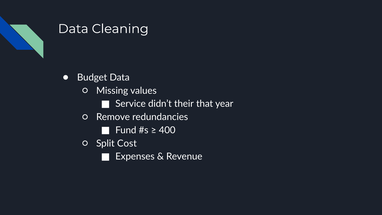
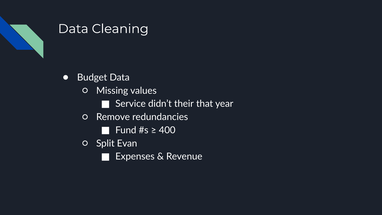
Cost: Cost -> Evan (127, 143)
